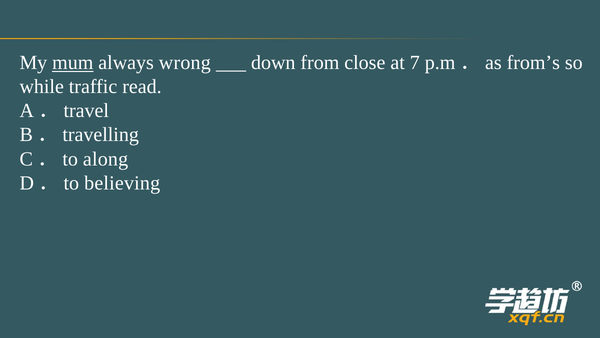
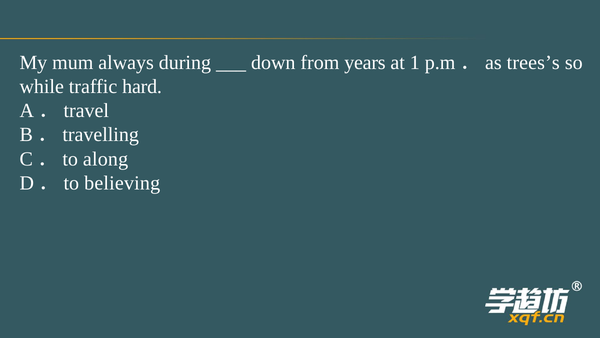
mum underline: present -> none (73, 63)
wrong: wrong -> during (185, 63)
close: close -> years (365, 63)
7: 7 -> 1 (415, 63)
from’s: from’s -> trees’s (533, 63)
read: read -> hard (142, 87)
